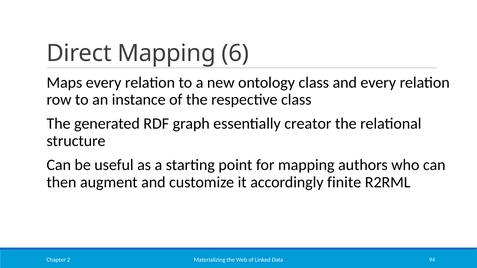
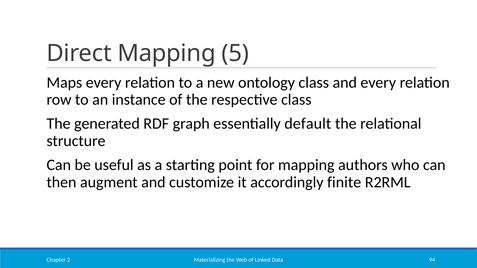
6: 6 -> 5 (235, 53)
creator: creator -> default (308, 124)
